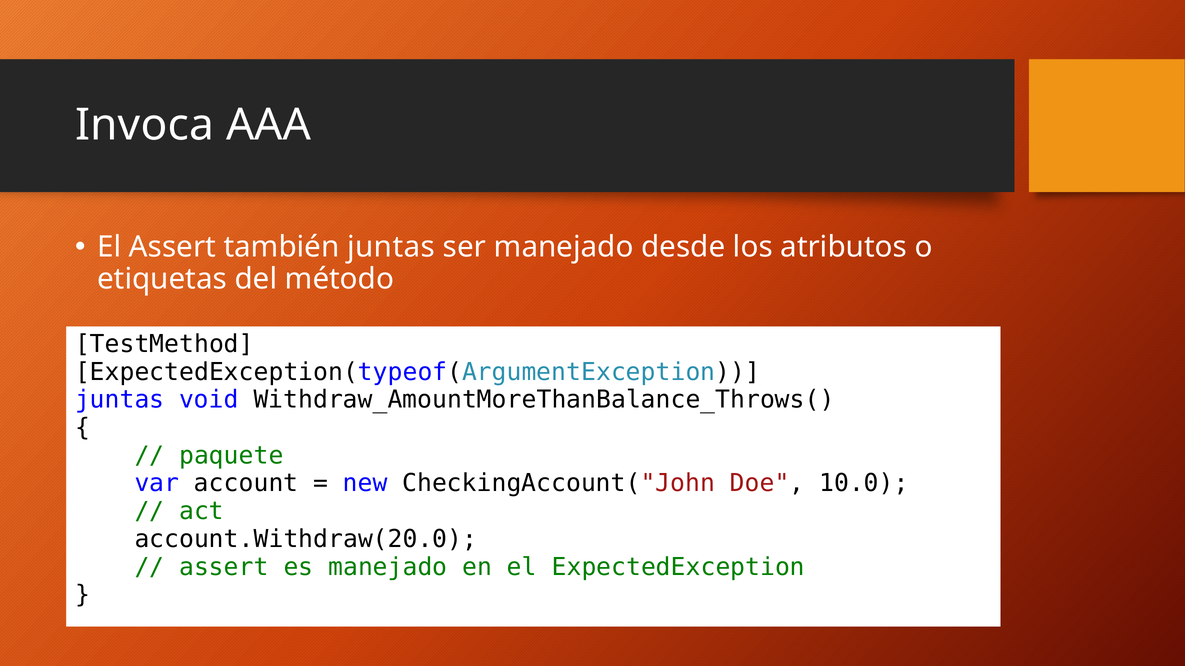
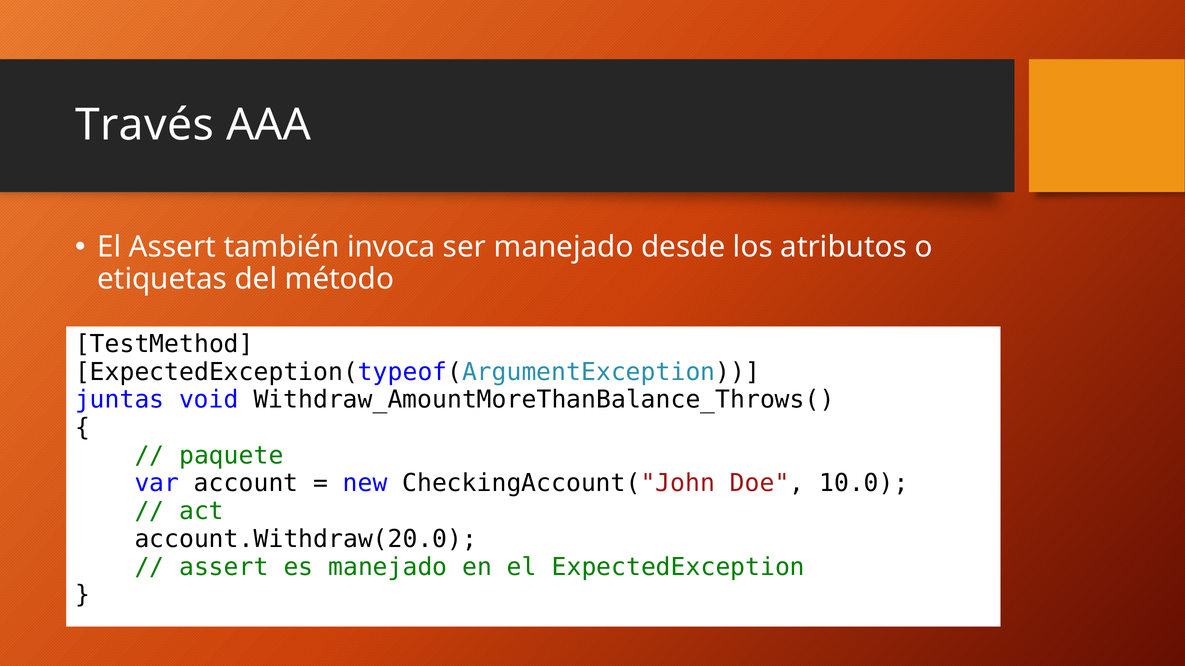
Invoca: Invoca -> Través (145, 125)
también juntas: juntas -> invoca (391, 247)
